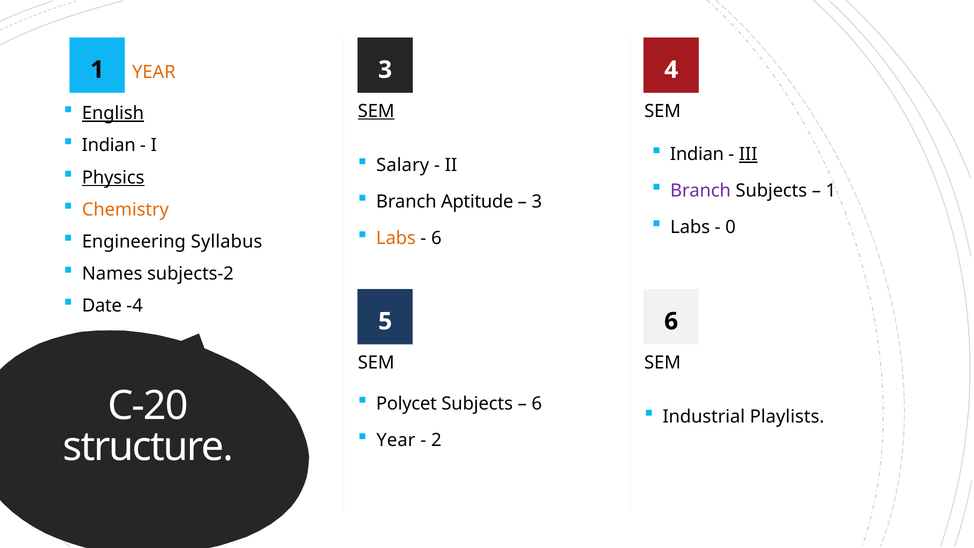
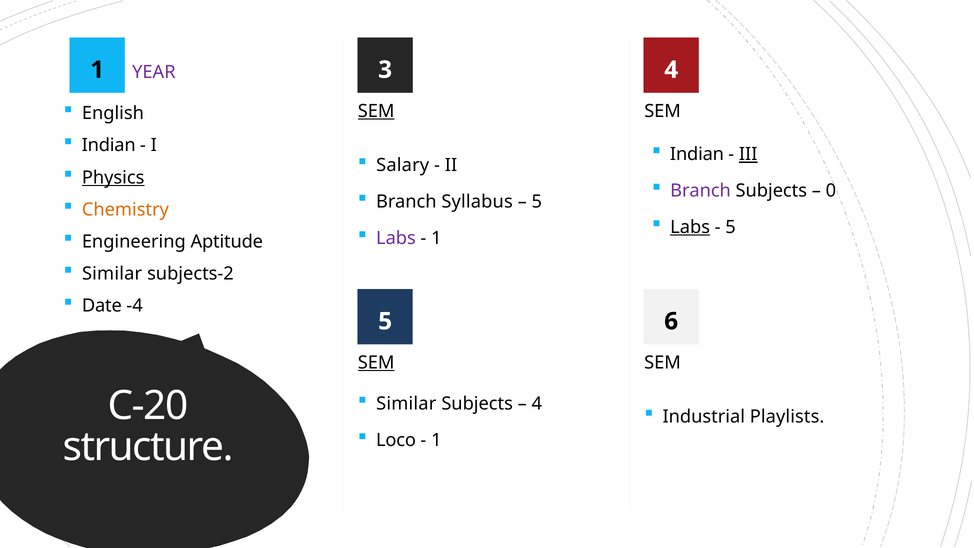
YEAR colour: orange -> purple (154, 72)
English underline: present -> none (113, 113)
1: 1 -> 0 (831, 191)
Aptitude: Aptitude -> Syllabus (477, 202)
3: 3 -> 5 (537, 202)
Labs underline: none -> present (690, 227)
0: 0 -> 5 (731, 227)
Labs colour: orange -> purple (396, 238)
6: 6 -> 1 (436, 238)
Syllabus: Syllabus -> Aptitude (227, 242)
Names: Names -> Similar (112, 274)
SEM underline: none -> present (376, 363)
Polycet: Polycet -> Similar (406, 404)
6: 6 -> 4 (537, 404)
Year: Year -> Loco (396, 440)
2: 2 -> 1 (436, 440)
